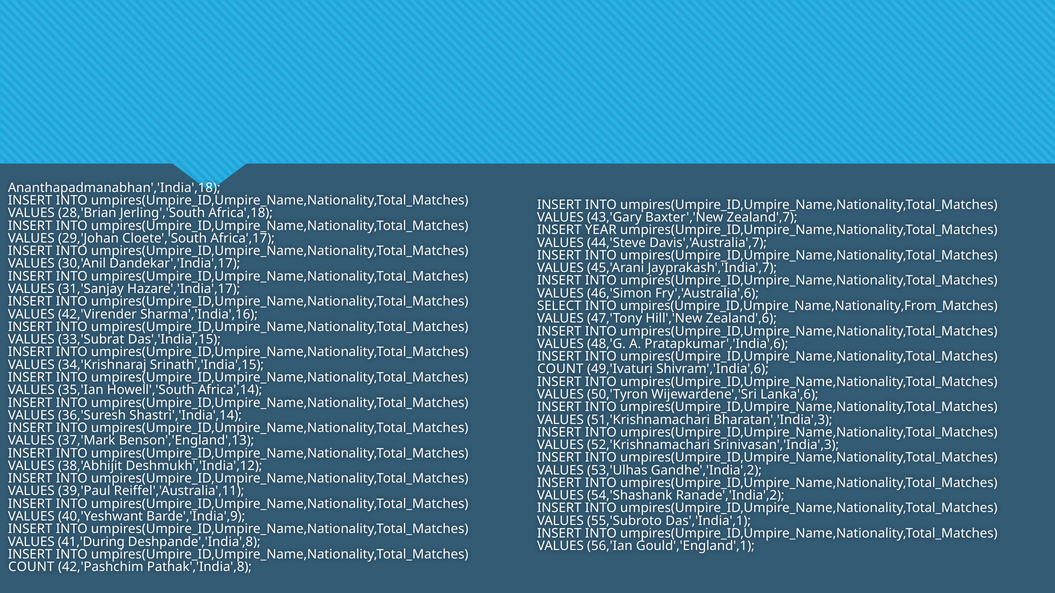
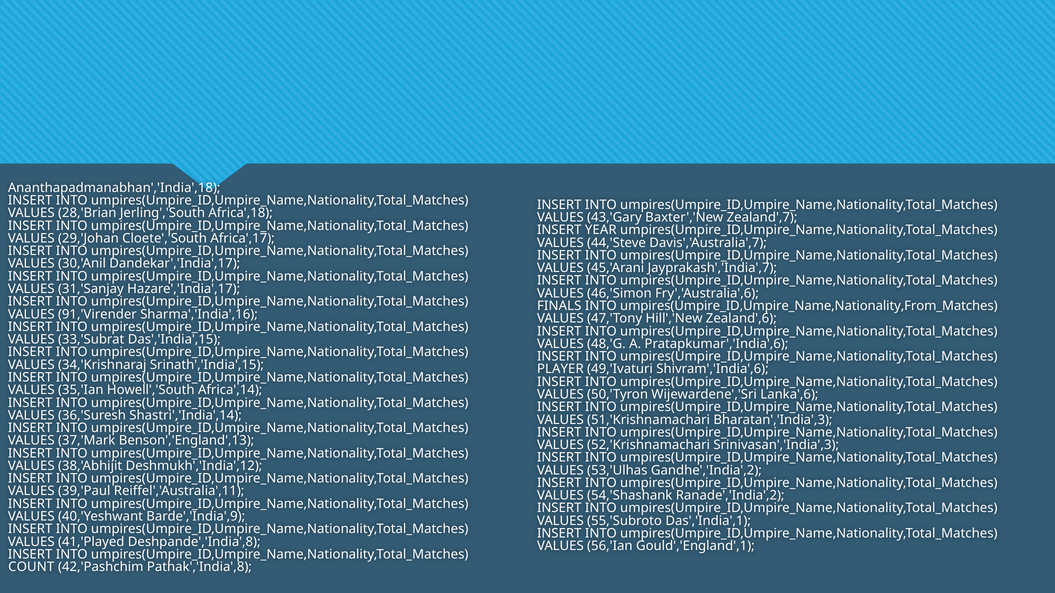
SELECT: SELECT -> FINALS (559, 306)
42,'Virender: 42,'Virender -> 91,'Virender (97, 314)
COUNT: COUNT -> PLAYER (560, 369)
41,'During: 41,'During -> 41,'Played (91, 542)
